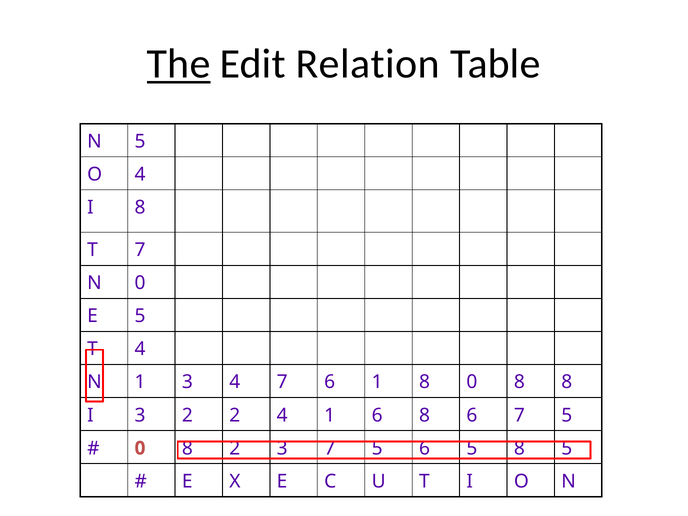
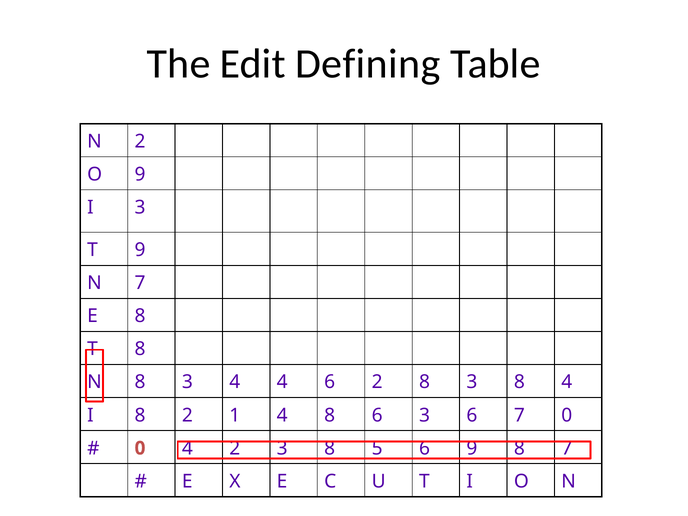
The underline: present -> none (179, 64)
Relation: Relation -> Defining (368, 64)
N 5: 5 -> 2 (140, 141)
O 4: 4 -> 9 (140, 174)
I 8: 8 -> 3 (140, 207)
T 7: 7 -> 9 (140, 250)
N 0: 0 -> 7 (140, 283)
E 5: 5 -> 8 (140, 316)
T 4: 4 -> 8 (140, 349)
N 1: 1 -> 8 (140, 382)
4 7: 7 -> 4 (282, 382)
6 1: 1 -> 2 (377, 382)
0: 0 -> 3 (472, 382)
8 8: 8 -> 4 (567, 382)
I 3: 3 -> 8 (140, 415)
2 2: 2 -> 1 (235, 415)
4 1: 1 -> 8 (330, 415)
6 8: 8 -> 3 (425, 415)
6 7 5: 5 -> 0 (567, 415)
8: 8 -> 4 (187, 448)
2 3 7: 7 -> 8 (330, 448)
6 5: 5 -> 9 (472, 448)
8 5: 5 -> 7 (567, 448)
